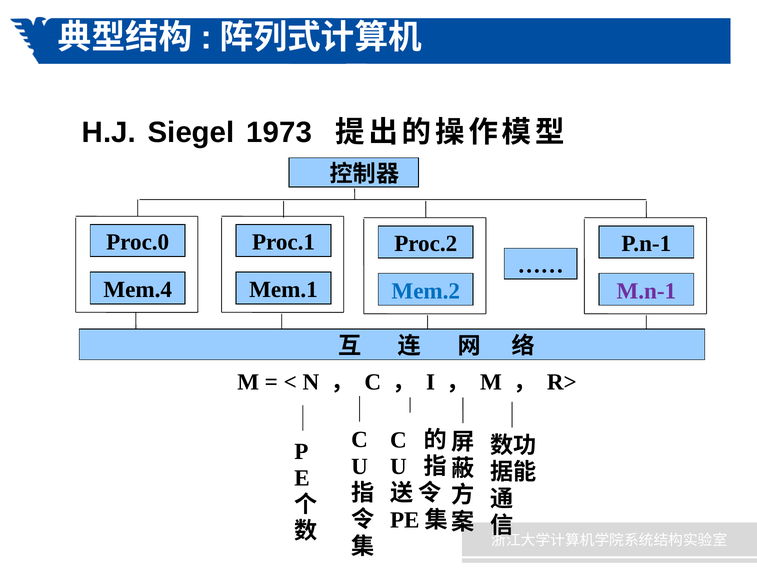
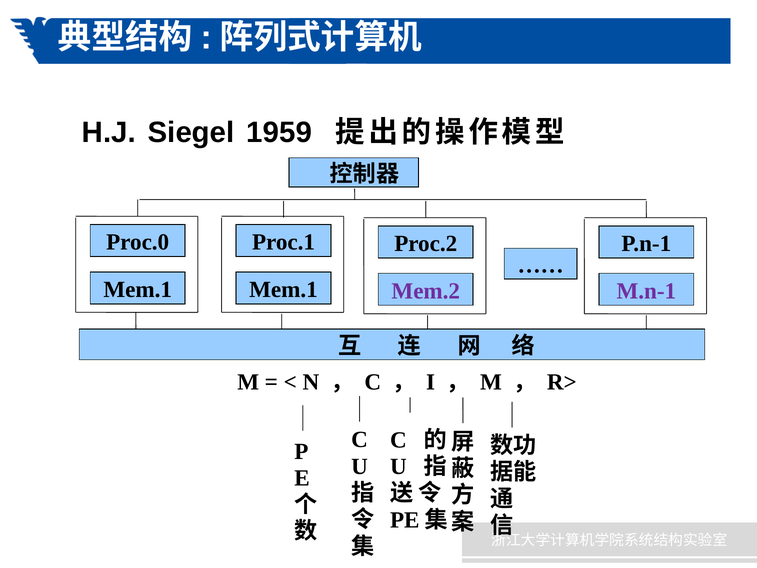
1973: 1973 -> 1959 (279, 133)
Mem.4: Mem.4 -> Mem.1 (138, 289)
Mem.2 colour: blue -> purple (426, 291)
